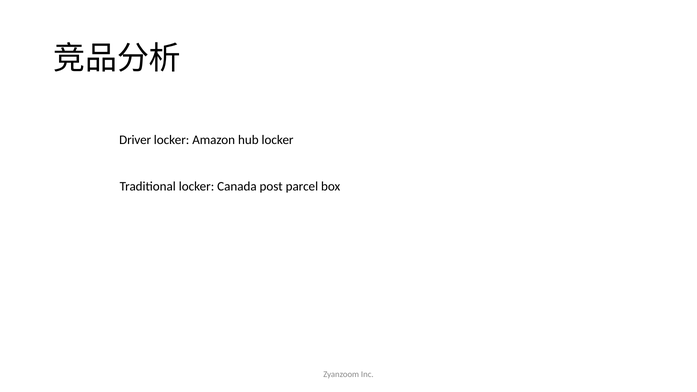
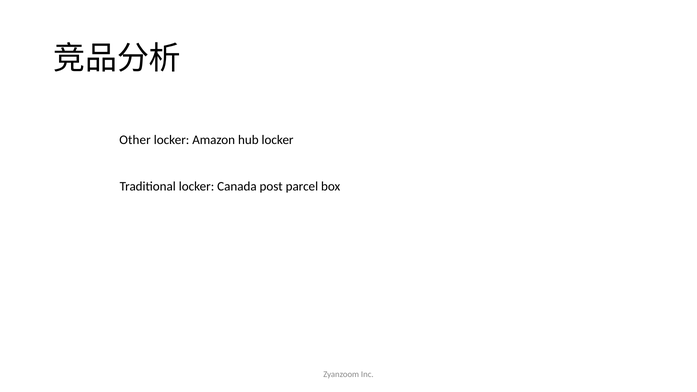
Driver: Driver -> Other (135, 140)
